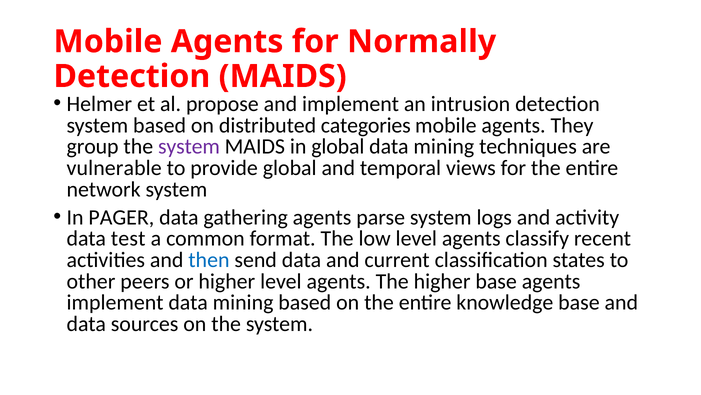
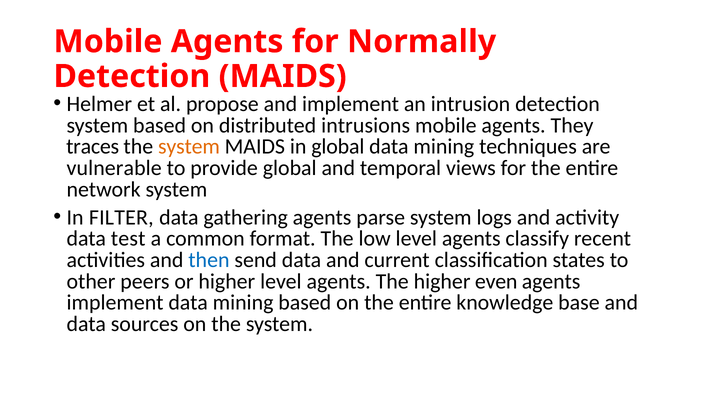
categories: categories -> intrusions (366, 125)
group: group -> traces (93, 146)
system colour: purple -> orange (189, 146)
PAGER: PAGER -> FILTER (121, 217)
higher base: base -> even (496, 281)
